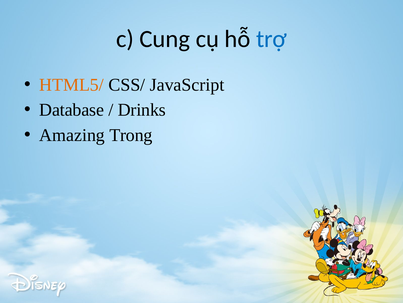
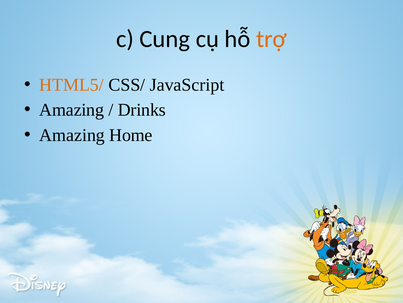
trợ colour: blue -> orange (271, 39)
Database: Database -> Amazing (72, 110)
Trong: Trong -> Home (131, 135)
